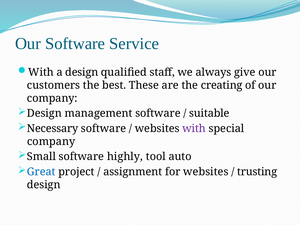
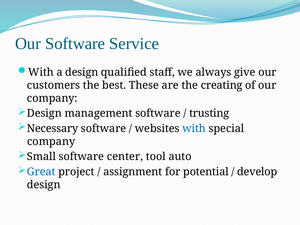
suitable: suitable -> trusting (209, 113)
with colour: purple -> blue (194, 129)
highly: highly -> center (125, 157)
for websites: websites -> potential (206, 172)
trusting: trusting -> develop (257, 172)
